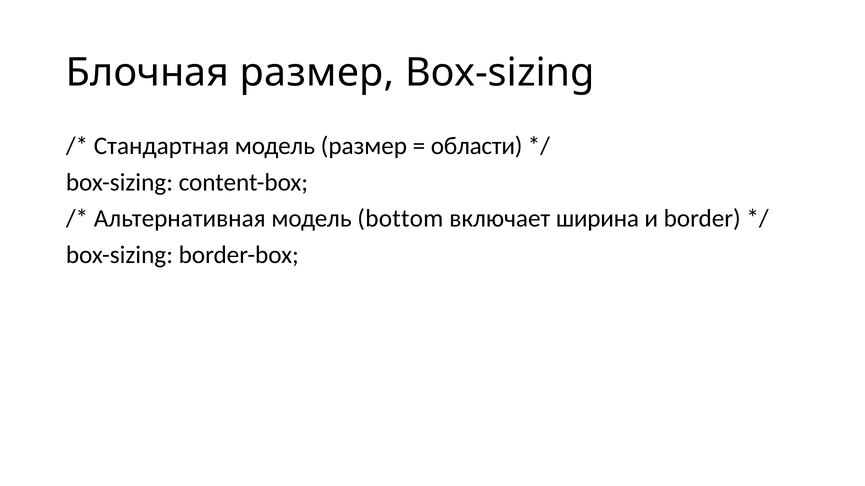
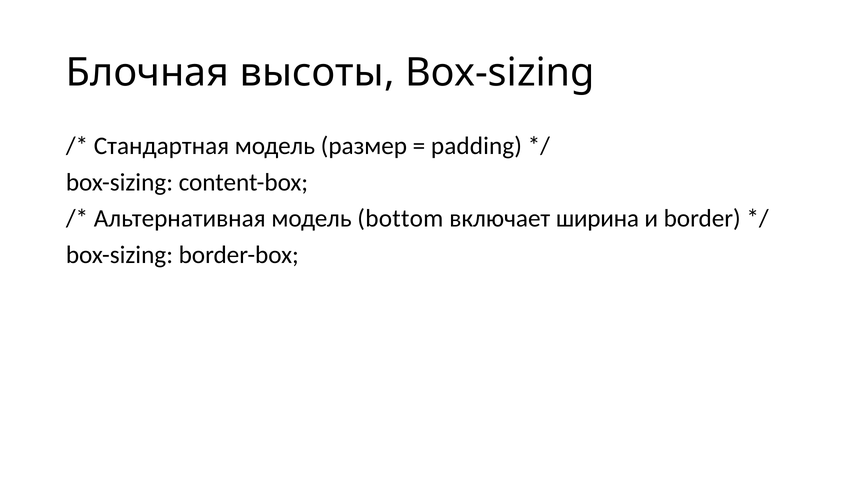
Блочная размер: размер -> высоты (317, 73)
области: области -> padding (476, 146)
